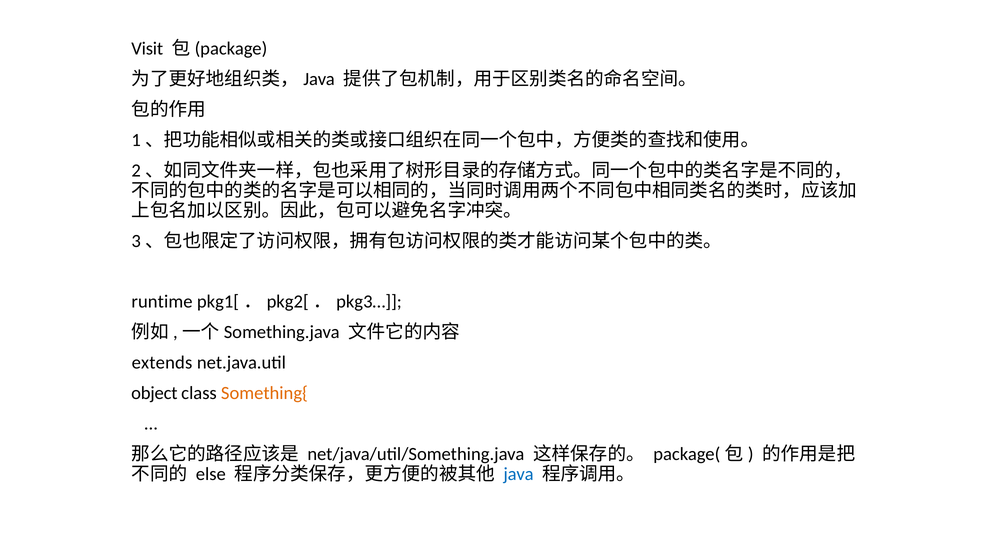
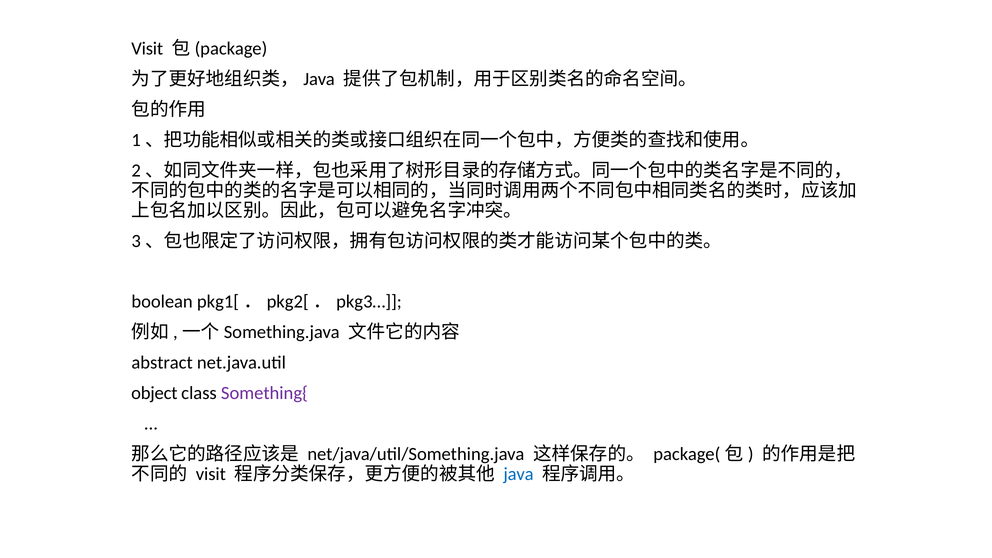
runtime: runtime -> boolean (162, 302)
extends: extends -> abstract (162, 363)
Something{ colour: orange -> purple (264, 393)
else: else -> visit (211, 474)
